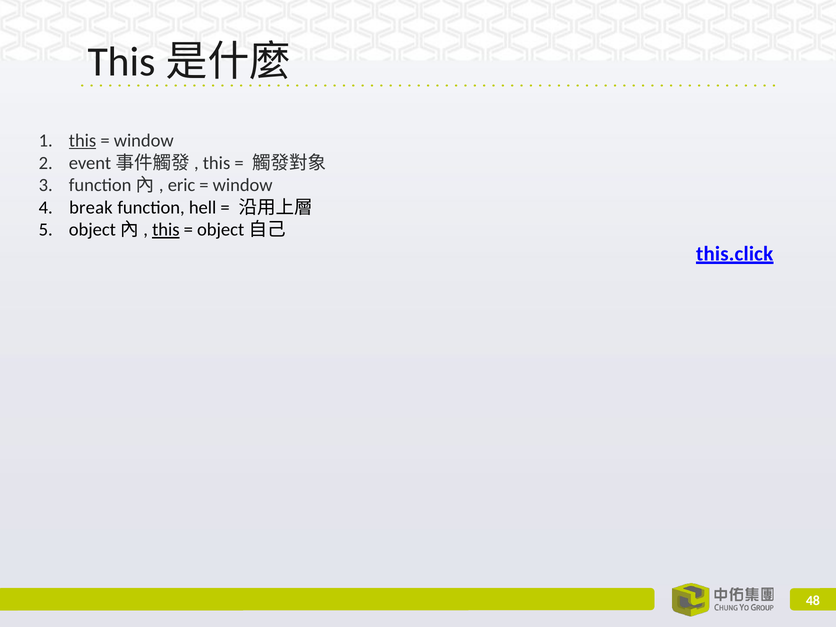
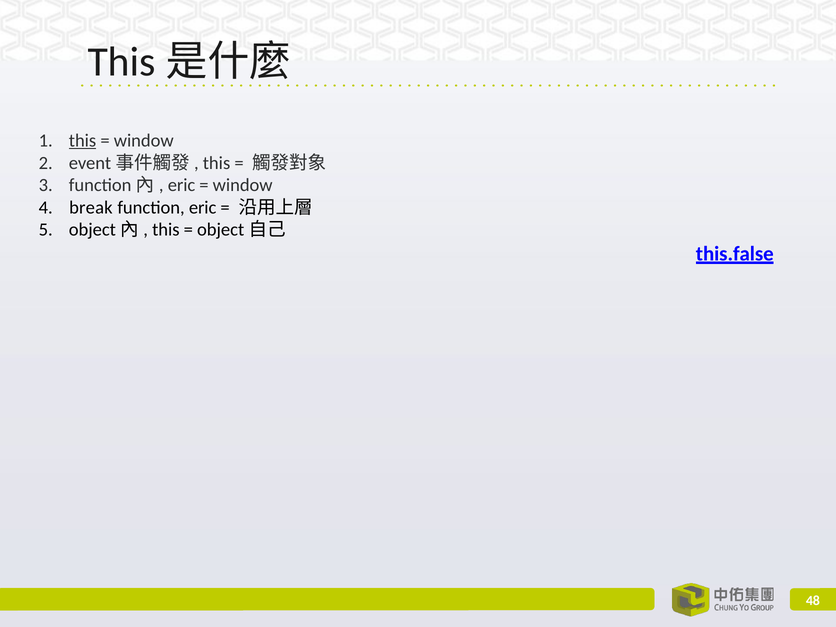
function hell: hell -> eric (203, 207)
this underline: present -> none (166, 230)
this.click: this.click -> this.false (735, 254)
